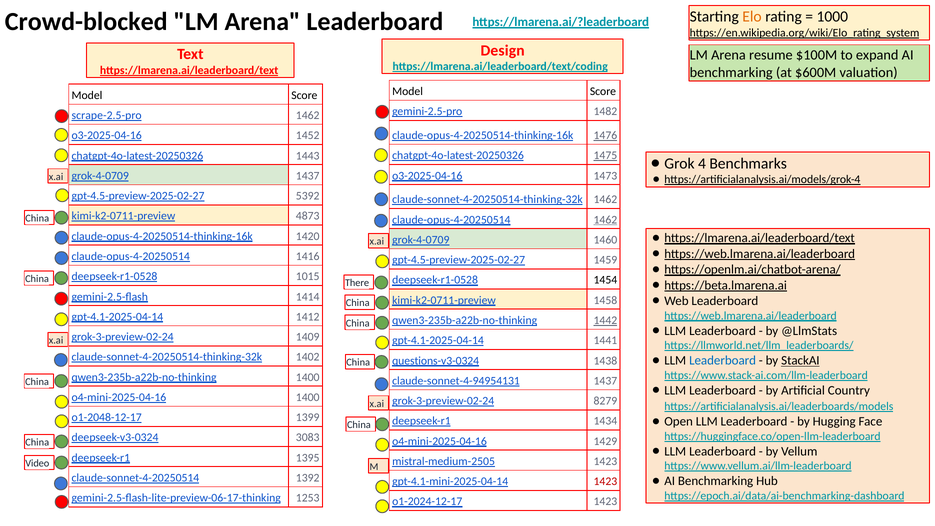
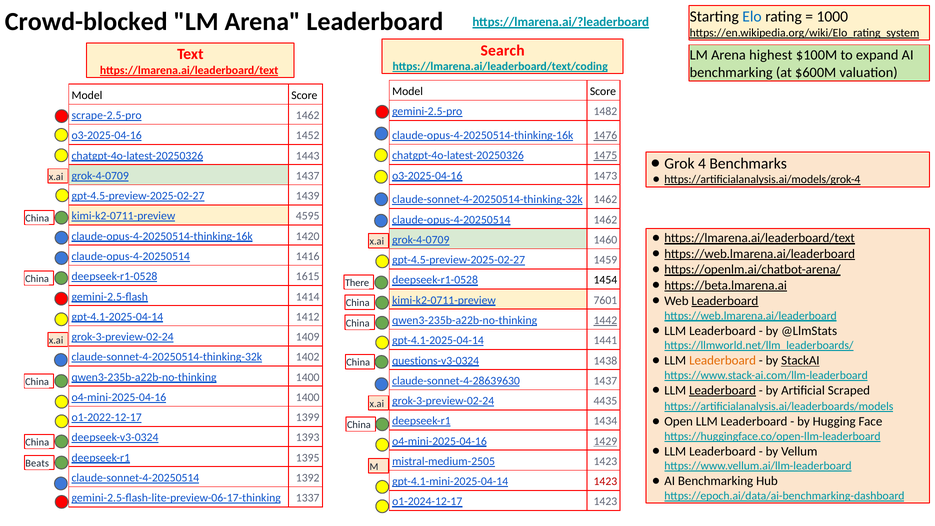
Elo colour: orange -> blue (752, 17)
Design: Design -> Search (503, 50)
resume: resume -> highest (771, 55)
5392: 5392 -> 1439 (308, 196)
4873: 4873 -> 4595 (308, 216)
1462 underline: present -> none (605, 220)
1015: 1015 -> 1615 (308, 276)
Leaderboard underline: none -> present (725, 301)
1458: 1458 -> 7601 (605, 300)
Leaderboard colour: blue -> orange (723, 361)
claude-sonnet-4-94954131: claude-sonnet-4-94954131 -> claude-sonnet-4-28639630 (456, 381)
Leaderboard underline: none -> present (723, 390)
Country: Country -> Scraped (849, 390)
8279: 8279 -> 4435 (605, 401)
o1-2048-12-17: o1-2048-12-17 -> o1-2022-12-17 (107, 417)
3083: 3083 -> 1393 (308, 438)
1429 underline: none -> present (605, 441)
Video: Video -> Beats (37, 463)
1253: 1253 -> 1337 (308, 498)
